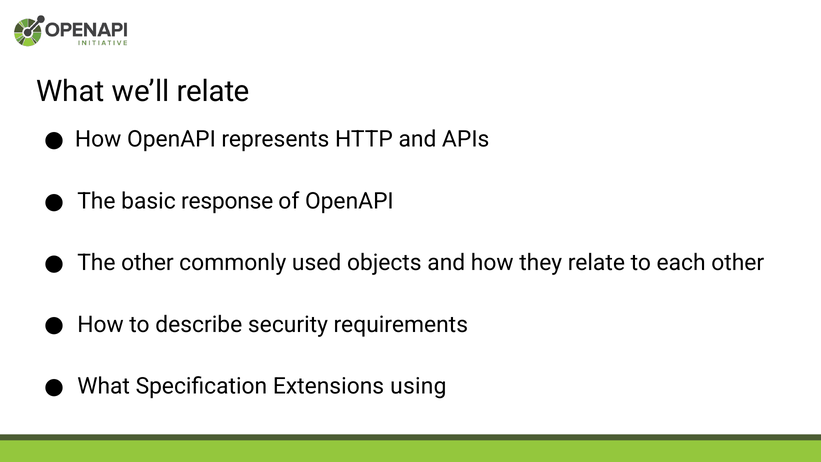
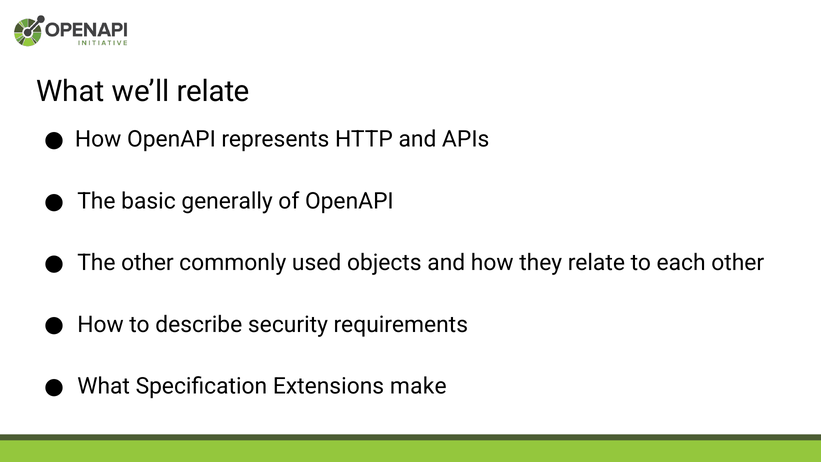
response: response -> generally (227, 201)
using: using -> make (418, 386)
